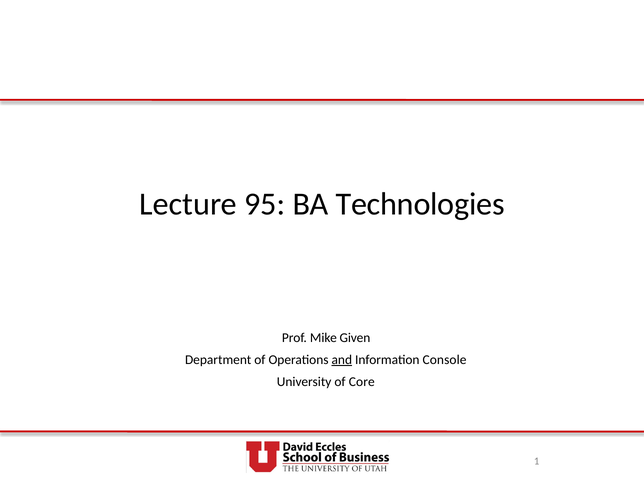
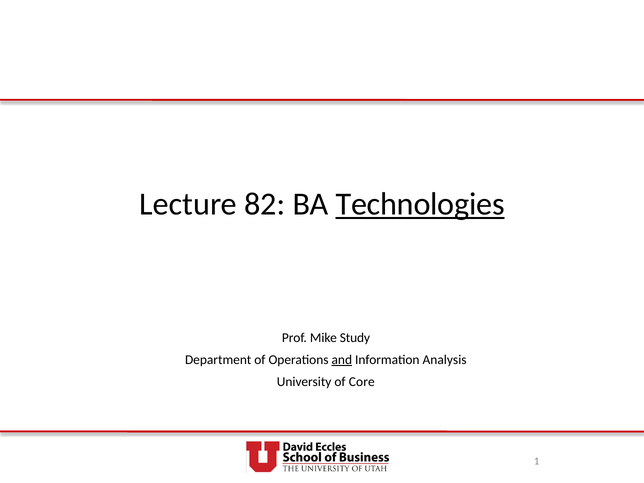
95: 95 -> 82 (265, 204)
Technologies underline: none -> present (420, 204)
Given: Given -> Study (355, 338)
Console: Console -> Analysis (445, 360)
